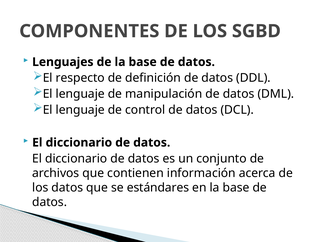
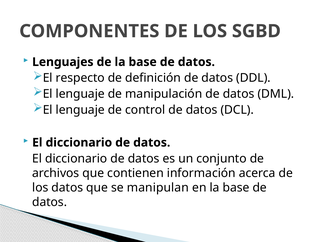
estándares: estándares -> manipulan (158, 187)
